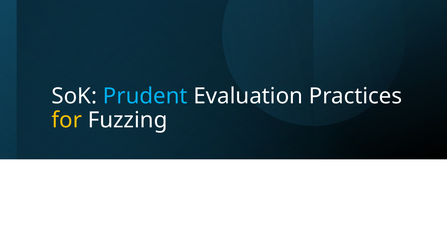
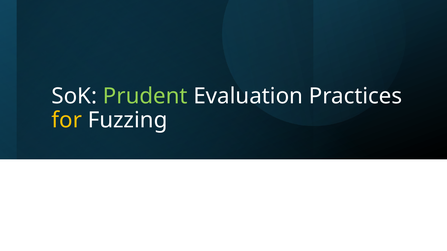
Prudent colour: light blue -> light green (145, 96)
